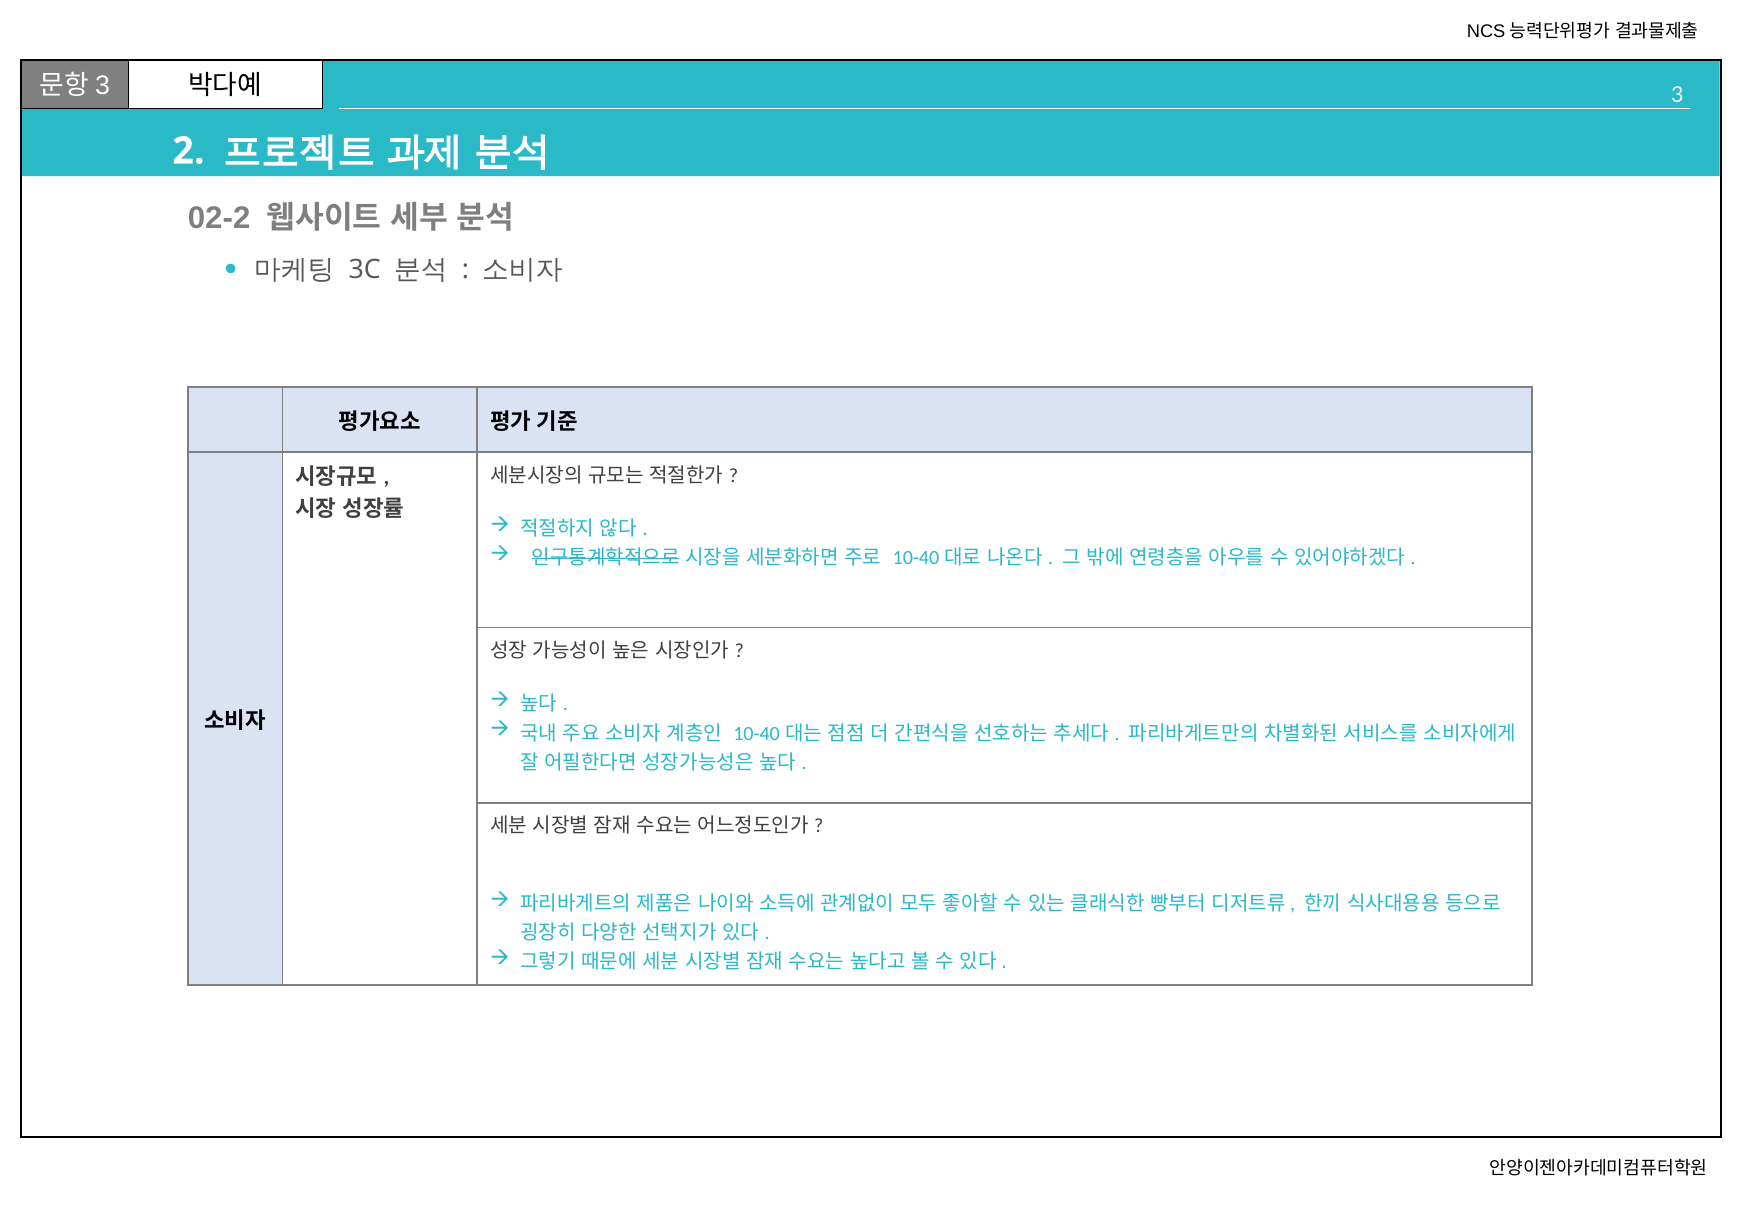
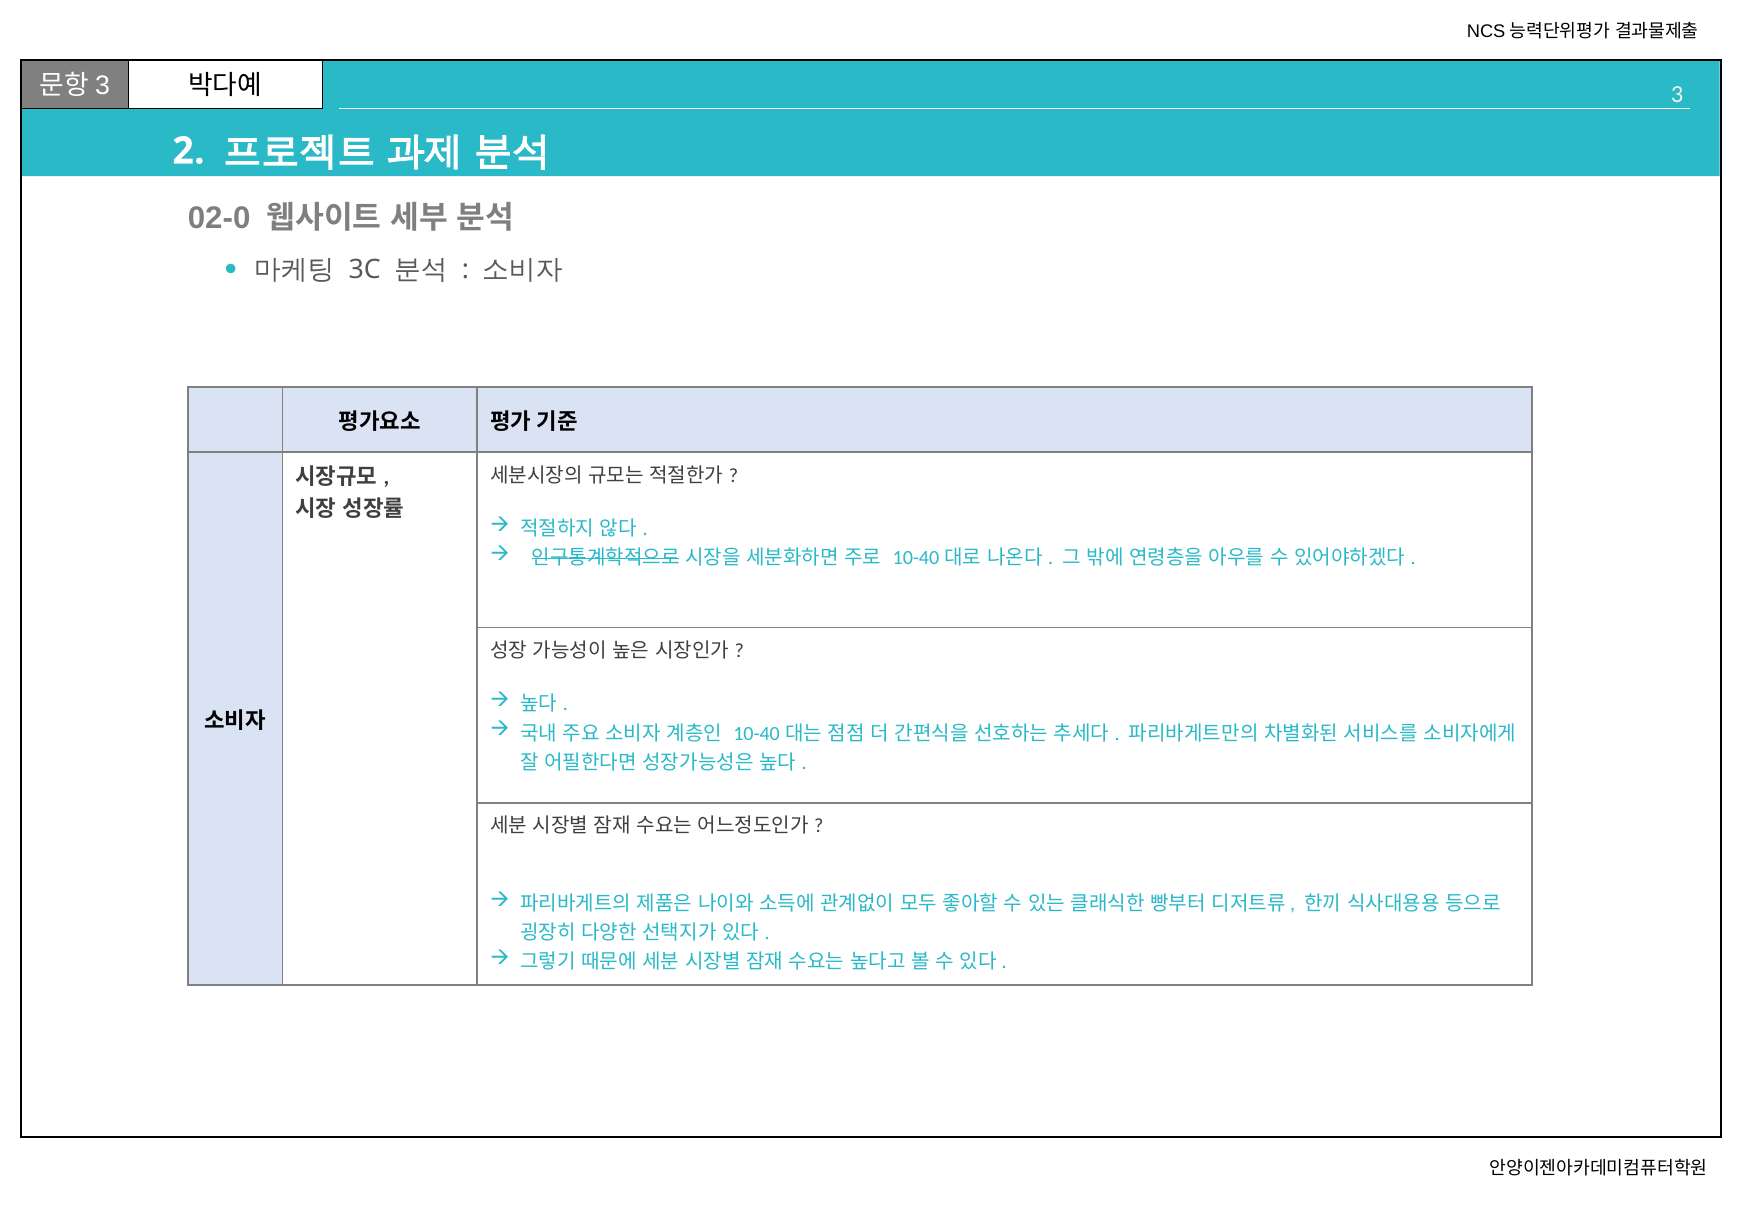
02-2: 02-2 -> 02-0 (219, 218)
